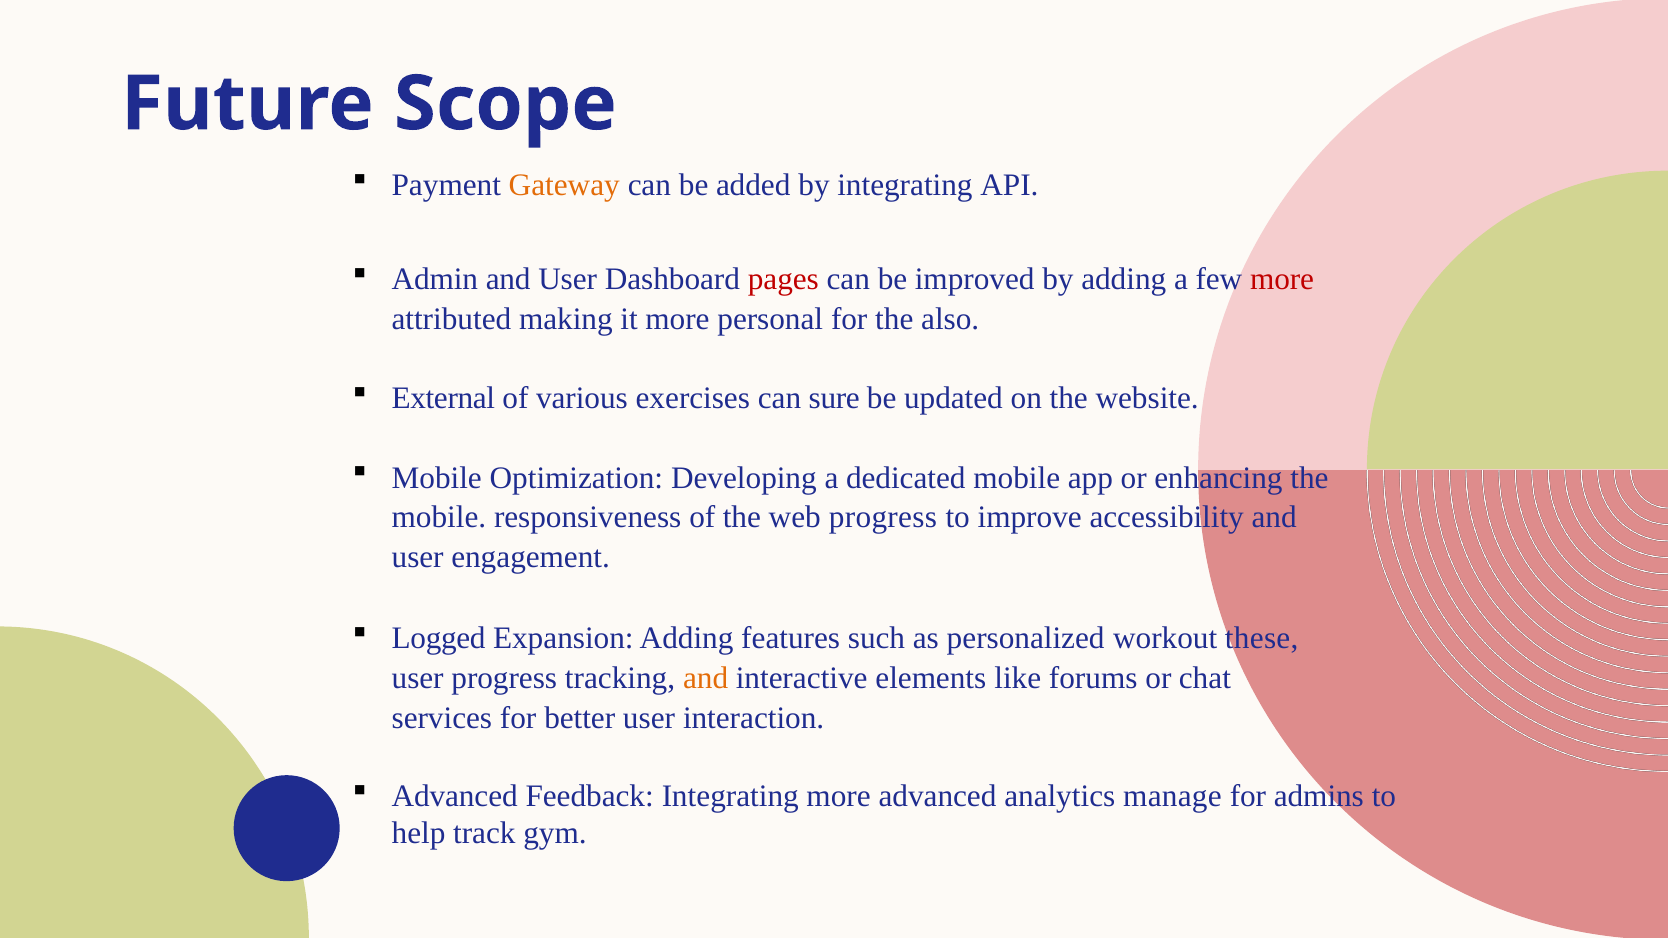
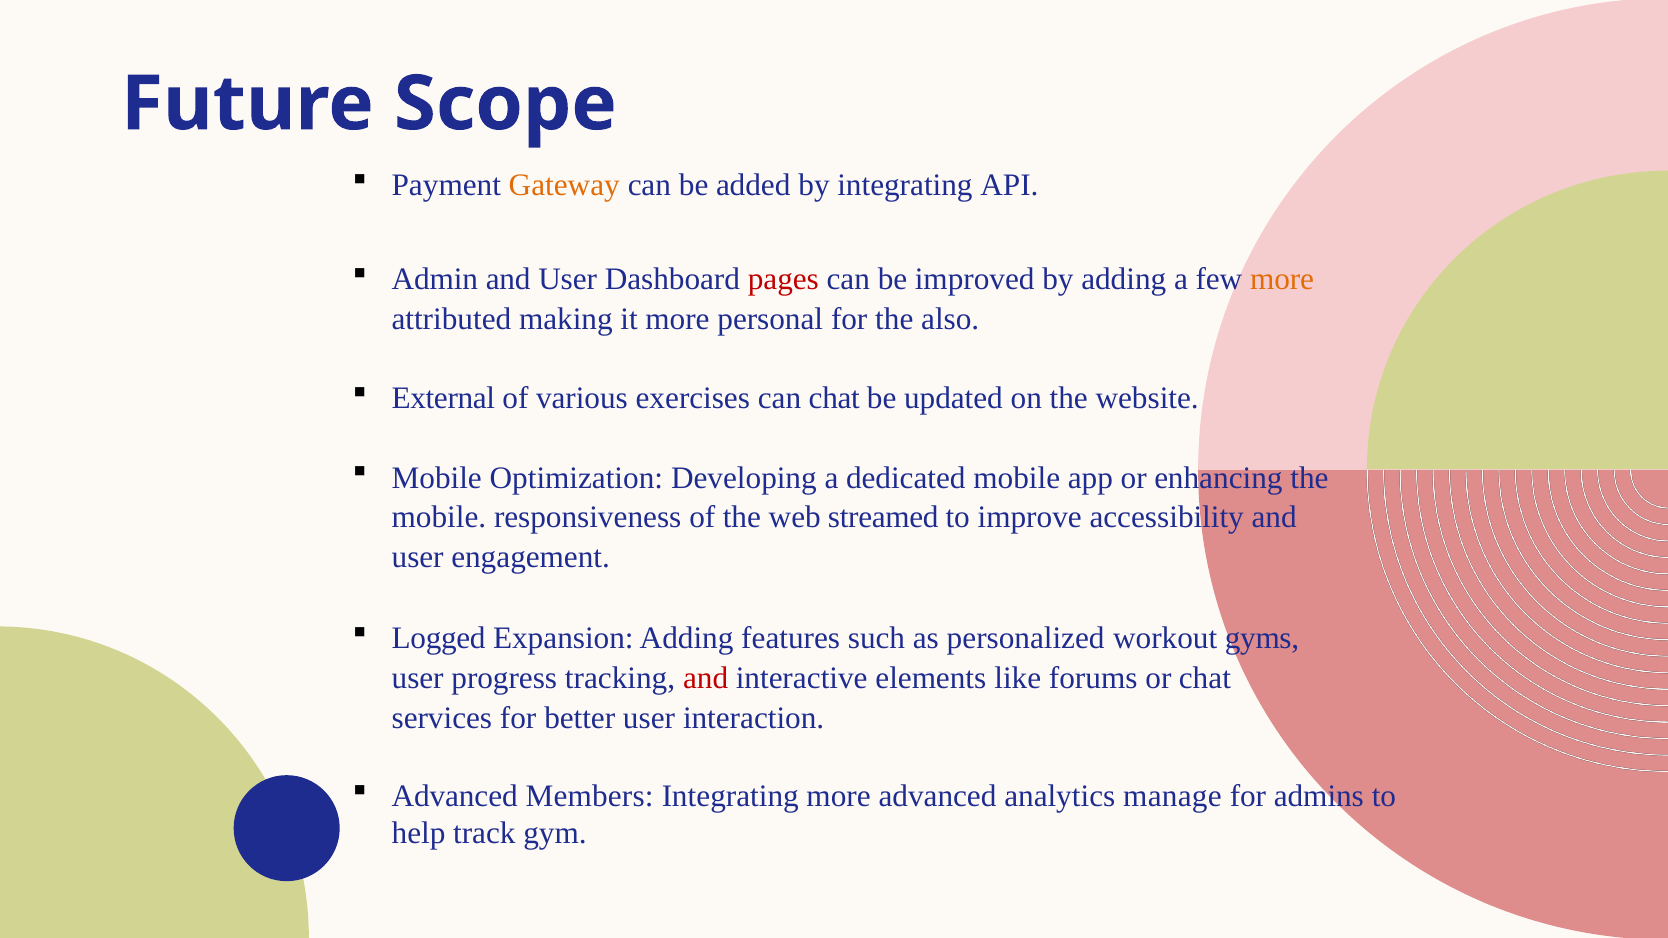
more colour: red -> orange (1282, 280)
can sure: sure -> chat (834, 399)
web progress: progress -> streamed (883, 518)
these: these -> gyms (1262, 639)
and colour: orange -> red (706, 678)
Feedback: Feedback -> Members (590, 796)
